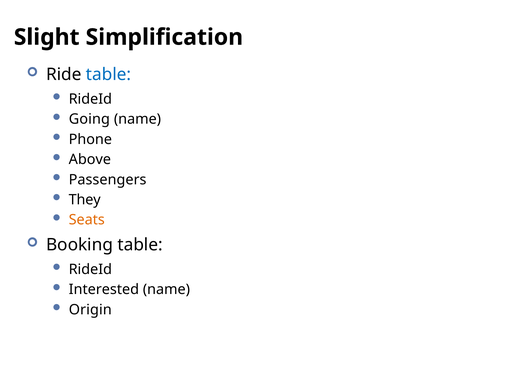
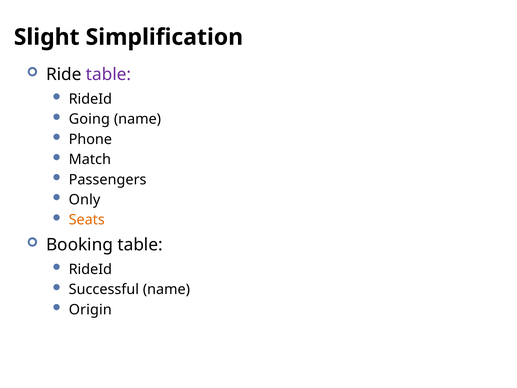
table colour: blue -> purple (109, 74)
Above: Above -> Match (90, 159)
They: They -> Only (85, 200)
Interested: Interested -> Successful (104, 289)
